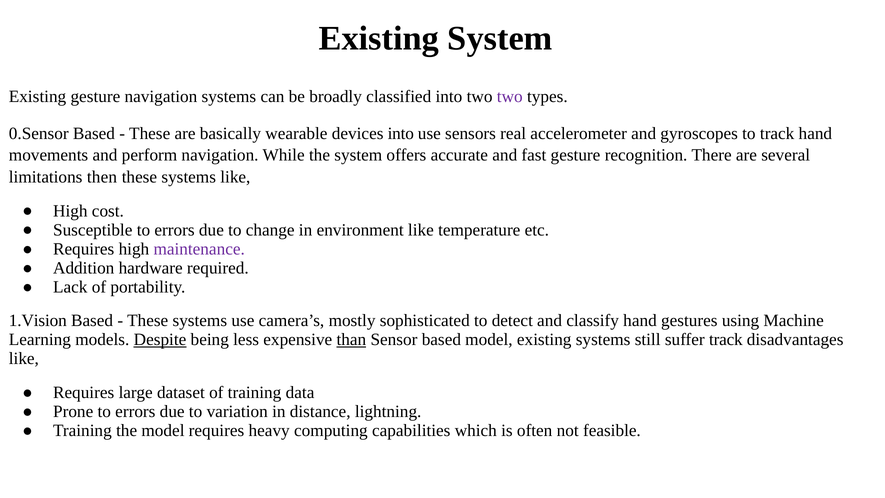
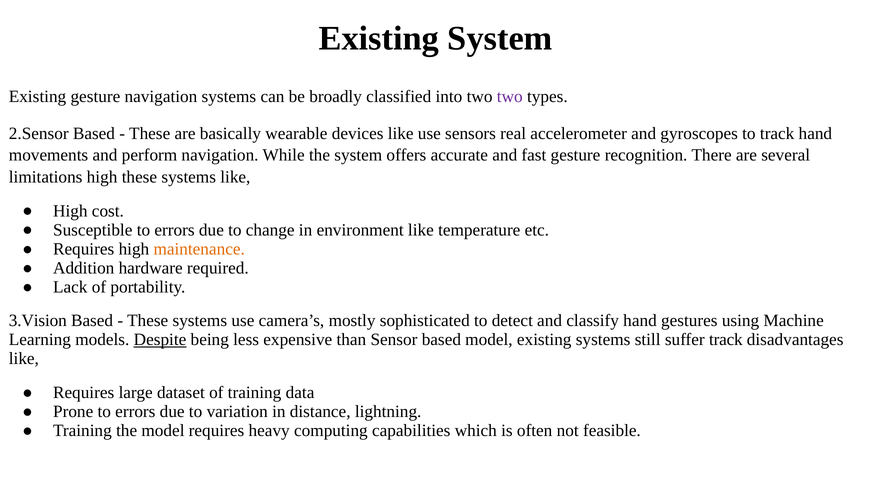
0.Sensor: 0.Sensor -> 2.Sensor (39, 133)
devices into: into -> like (401, 133)
limitations then: then -> high (102, 177)
maintenance colour: purple -> orange (199, 249)
1.Vision: 1.Vision -> 3.Vision (38, 321)
than underline: present -> none (351, 340)
